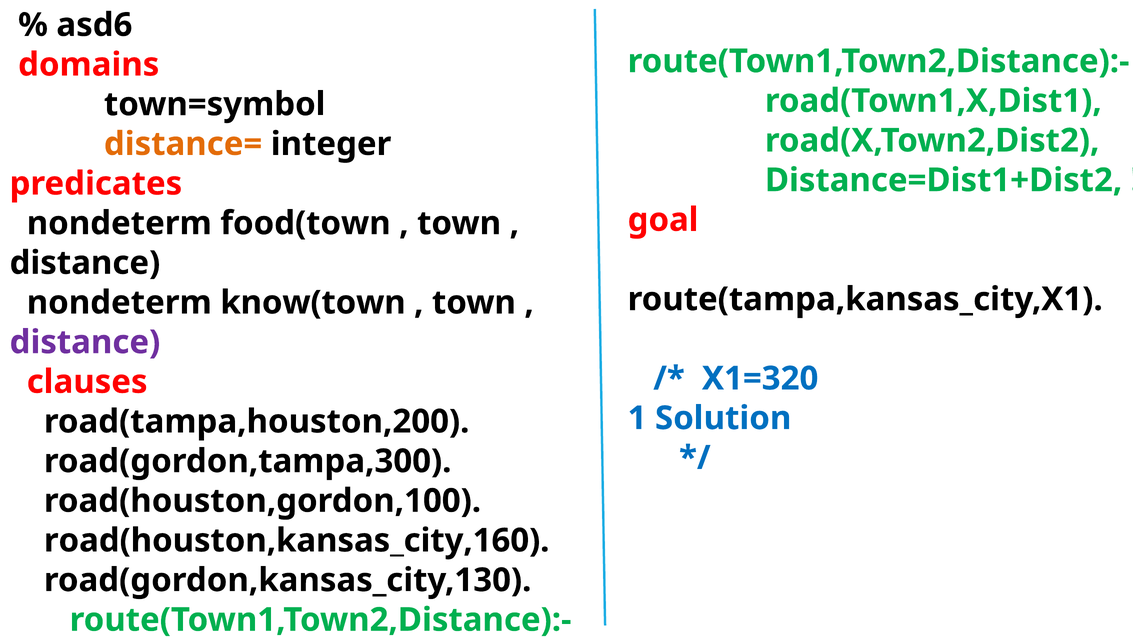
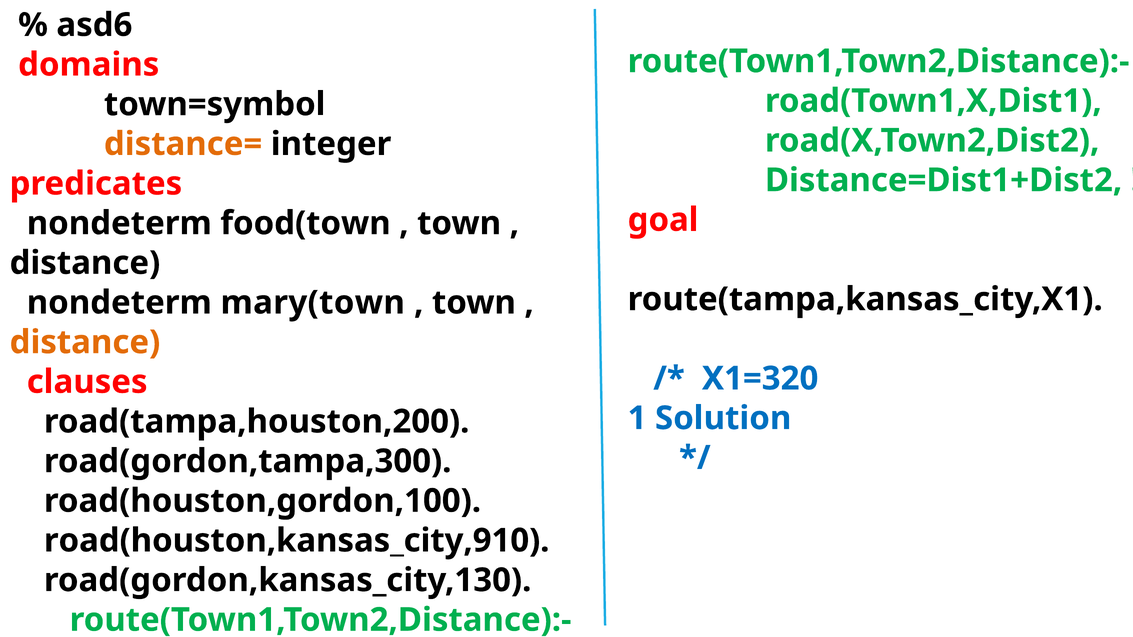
know(town: know(town -> mary(town (313, 303)
distance colour: purple -> orange (85, 342)
road(houston,kansas_city,160: road(houston,kansas_city,160 -> road(houston,kansas_city,910 (297, 541)
